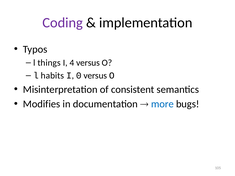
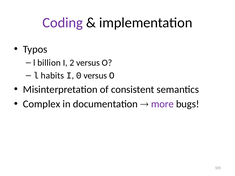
things: things -> billion (49, 63)
4: 4 -> 2 (72, 63)
Modifies: Modifies -> Complex (42, 104)
more colour: blue -> purple (162, 104)
